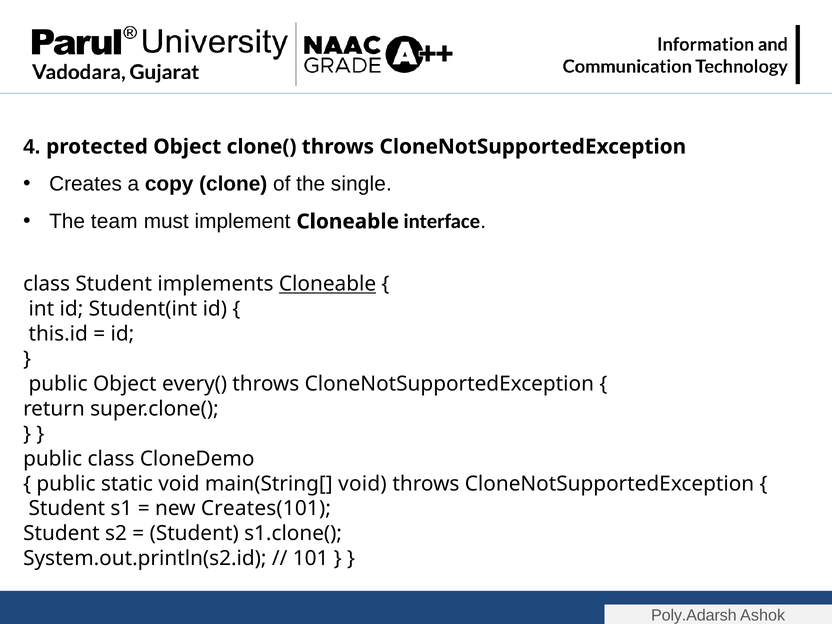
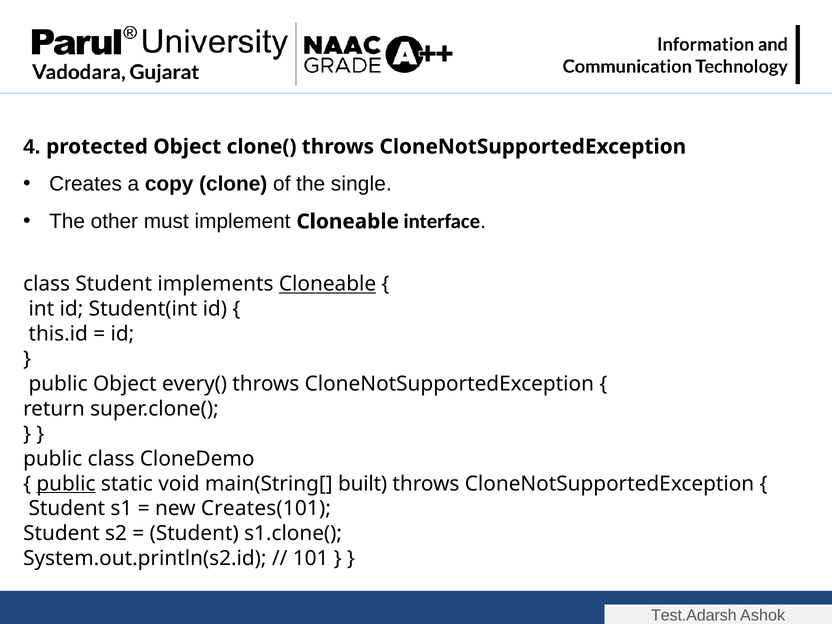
team: team -> other (114, 222)
public underline: none -> present (66, 484)
main(String[ void: void -> built (363, 484)
Poly.Adarsh: Poly.Adarsh -> Test.Adarsh (694, 615)
